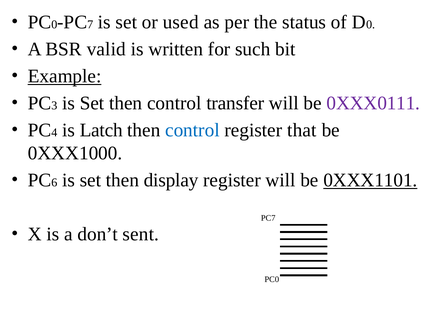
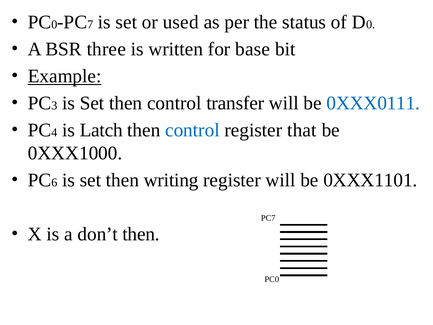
valid: valid -> three (106, 49)
such: such -> base (253, 49)
0XXX0111 colour: purple -> blue (373, 103)
display: display -> writing (171, 180)
0XXX1101 underline: present -> none (370, 180)
don’t sent: sent -> then (141, 234)
